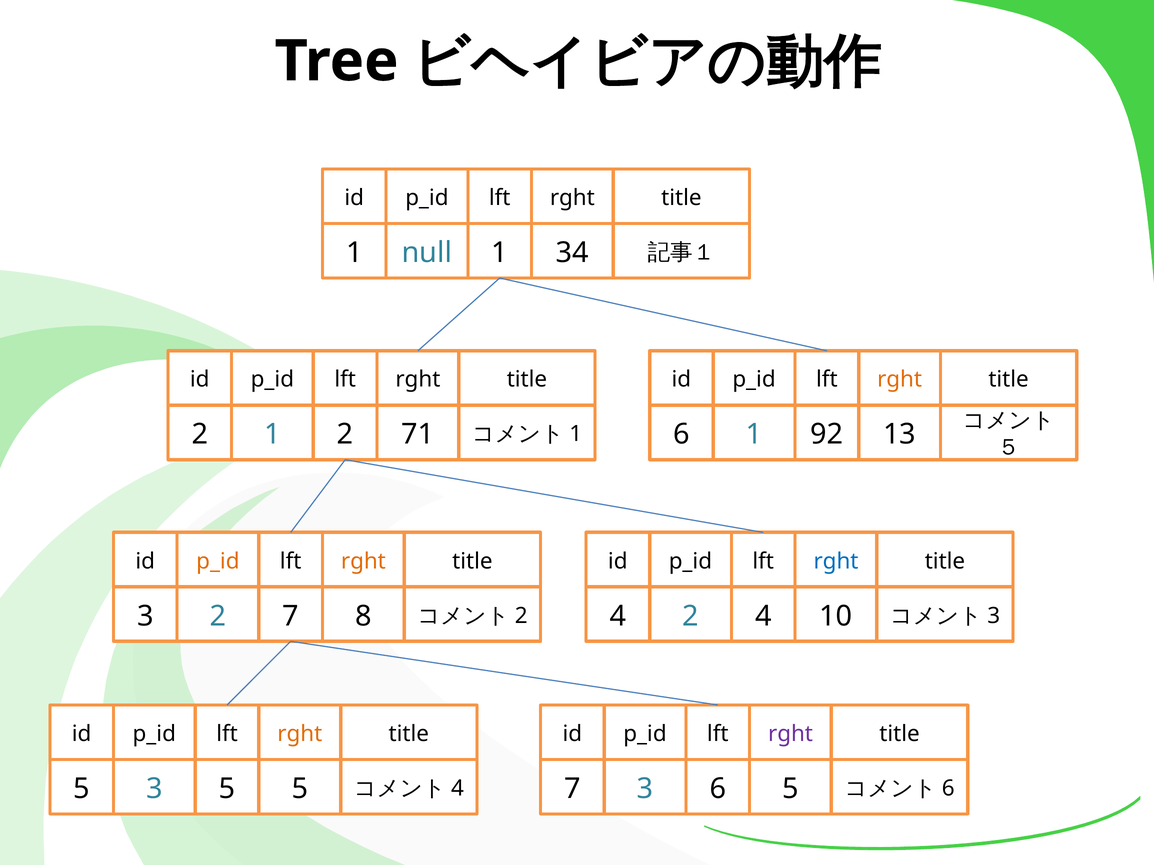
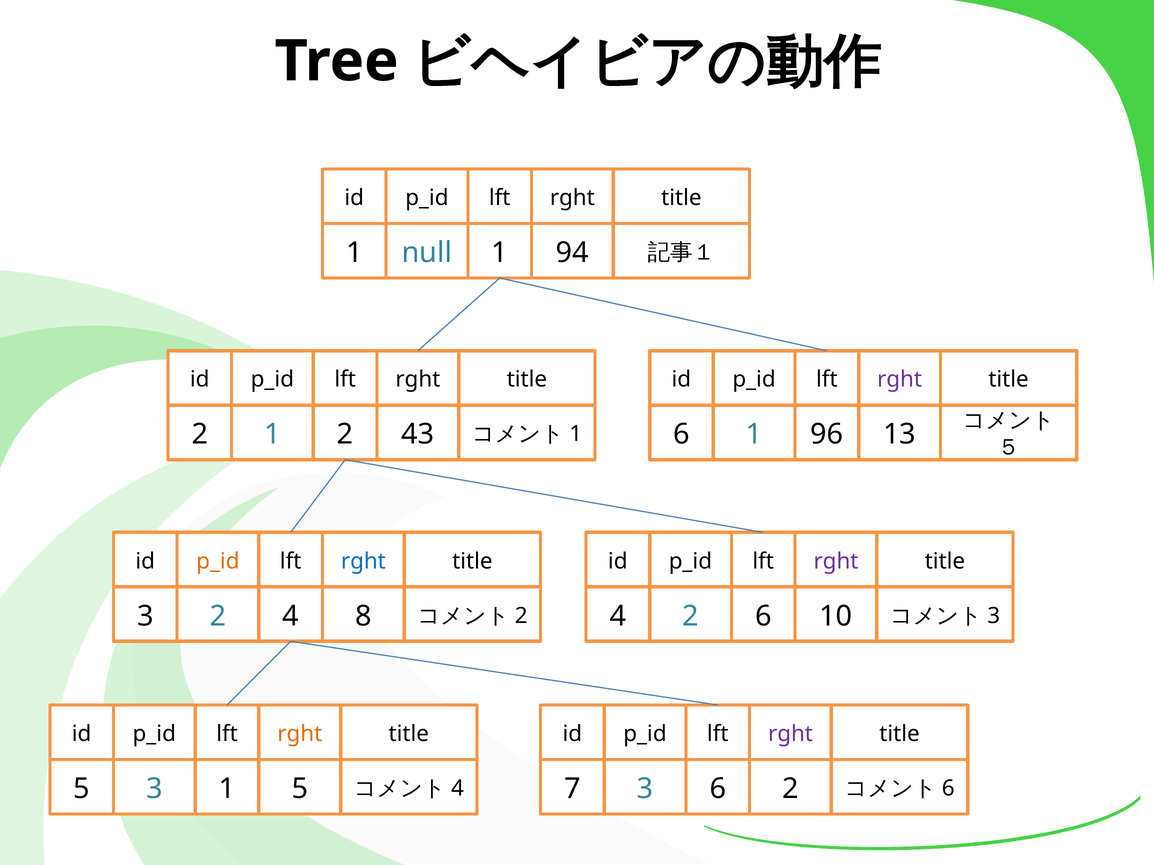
34: 34 -> 94 (572, 253)
rght colour: orange -> purple (900, 380)
71: 71 -> 43 (418, 435)
92: 92 -> 96 (827, 435)
rght colour: orange -> blue (363, 561)
rght colour: blue -> purple (836, 561)
2 7: 7 -> 4 (291, 616)
2 4: 4 -> 6 (763, 616)
3 5: 5 -> 1 (227, 789)
6 5: 5 -> 2 (791, 789)
